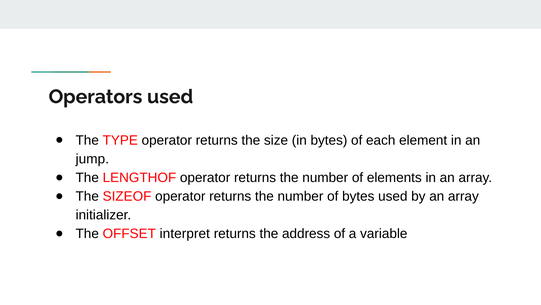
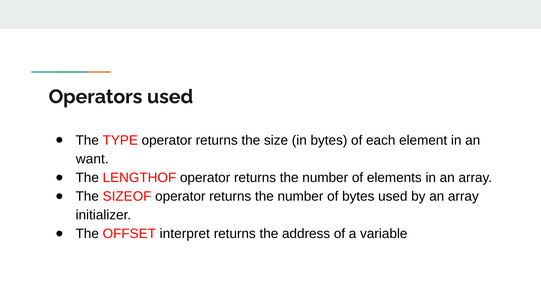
jump: jump -> want (92, 159)
